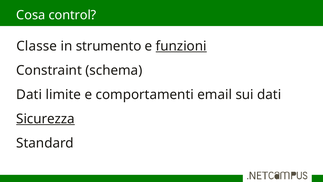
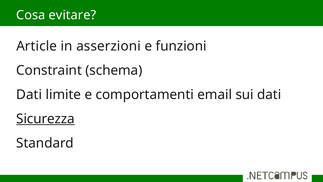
control: control -> evitare (72, 15)
Classe: Classe -> Article (37, 46)
strumento: strumento -> asserzioni (109, 46)
funzioni underline: present -> none (181, 46)
